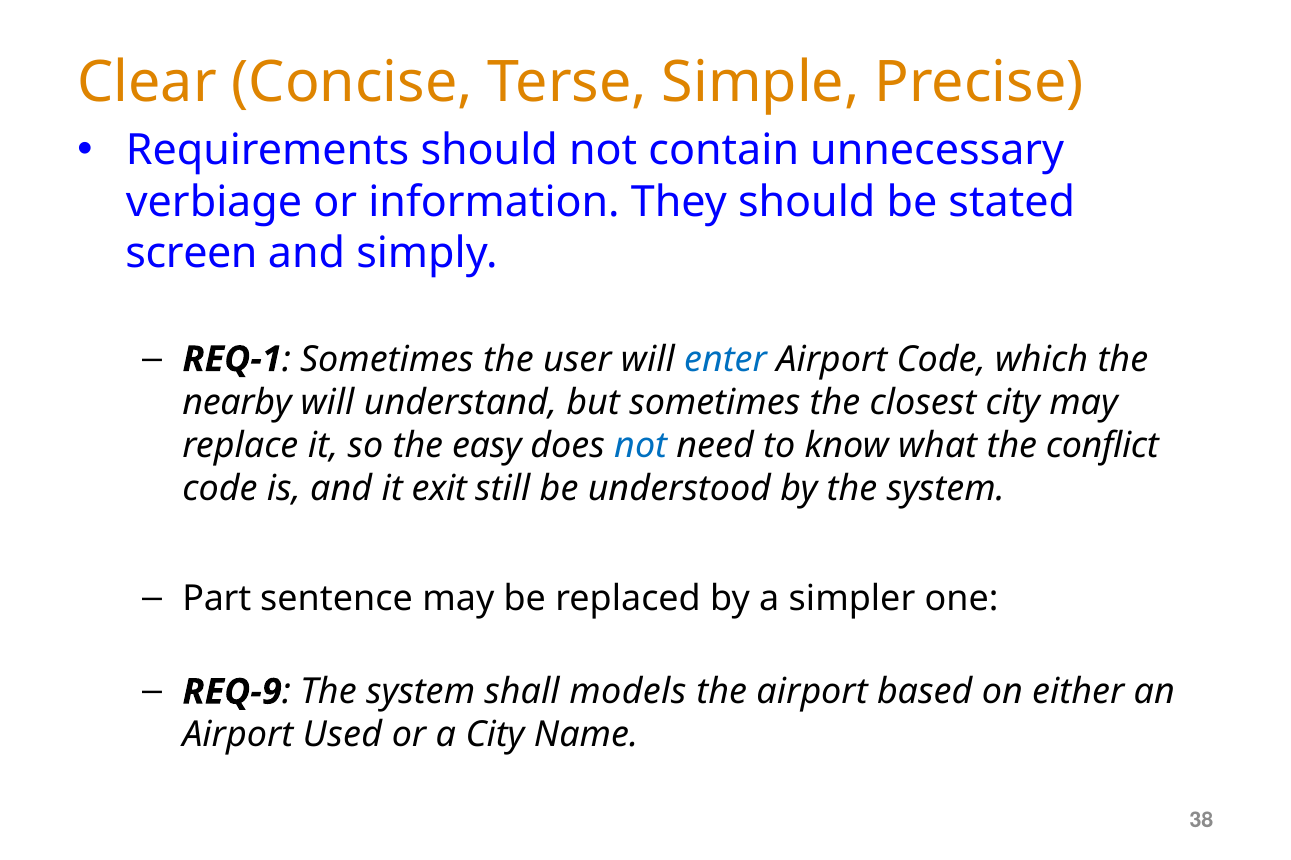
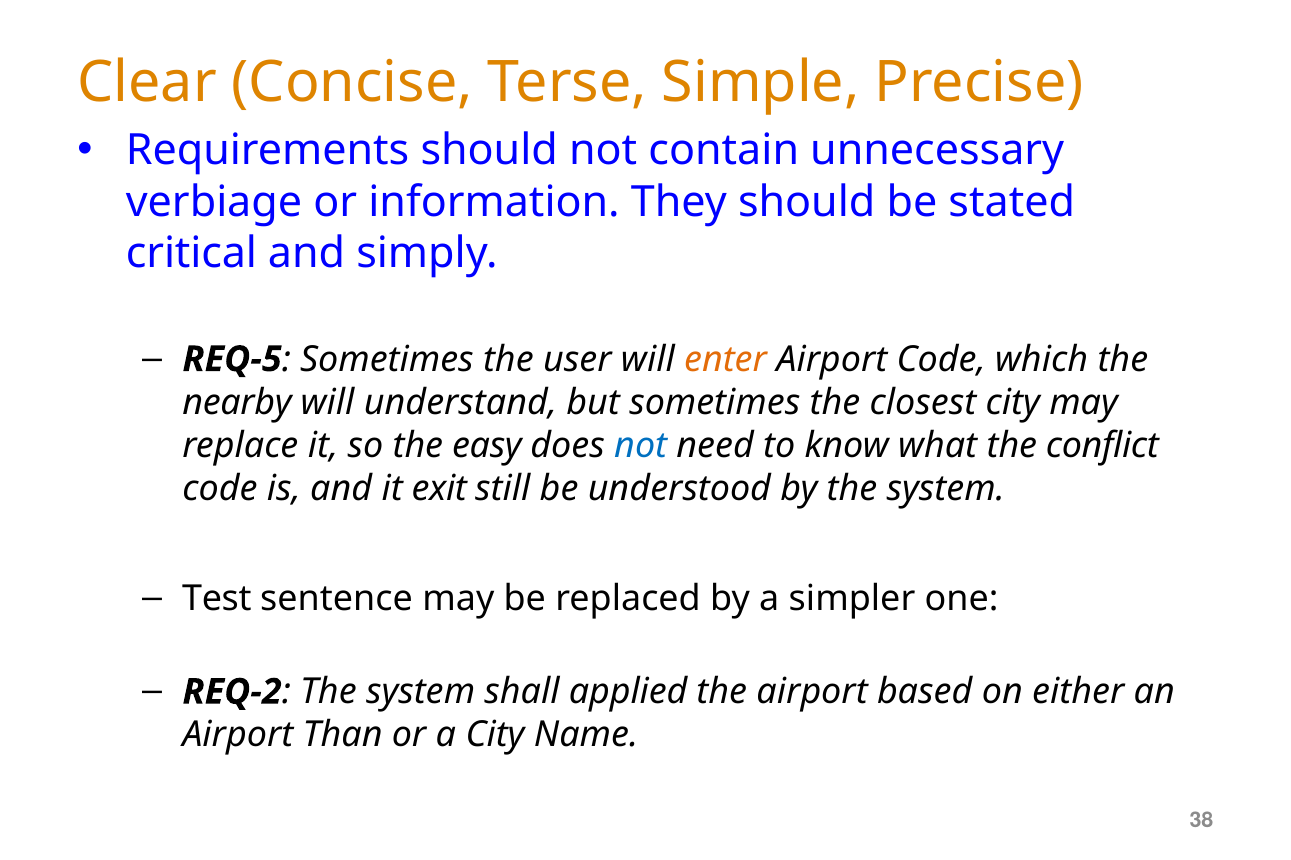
screen: screen -> critical (191, 254)
REQ-1: REQ-1 -> REQ-5 (232, 359)
enter colour: blue -> orange (726, 359)
Part: Part -> Test (217, 599)
REQ-9: REQ-9 -> REQ-2 (232, 692)
models: models -> applied (628, 692)
Used: Used -> Than (343, 735)
